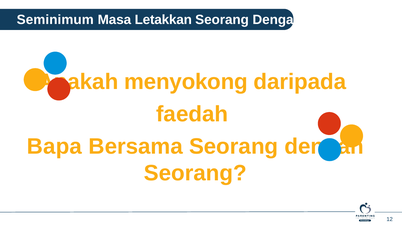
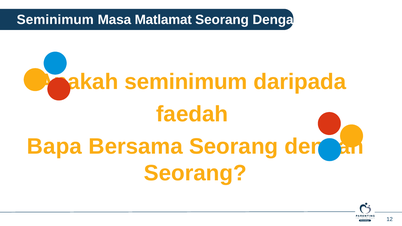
Letakkan: Letakkan -> Matlamat (163, 20)
menyokong: menyokong -> seminimum (186, 82)
